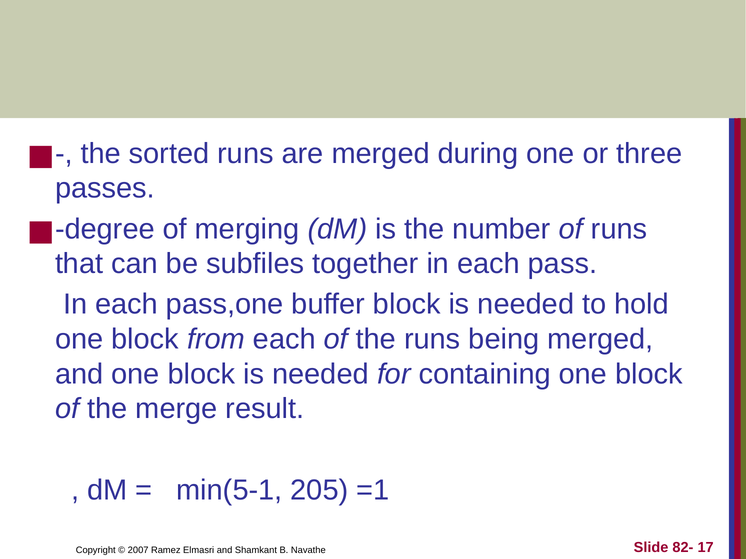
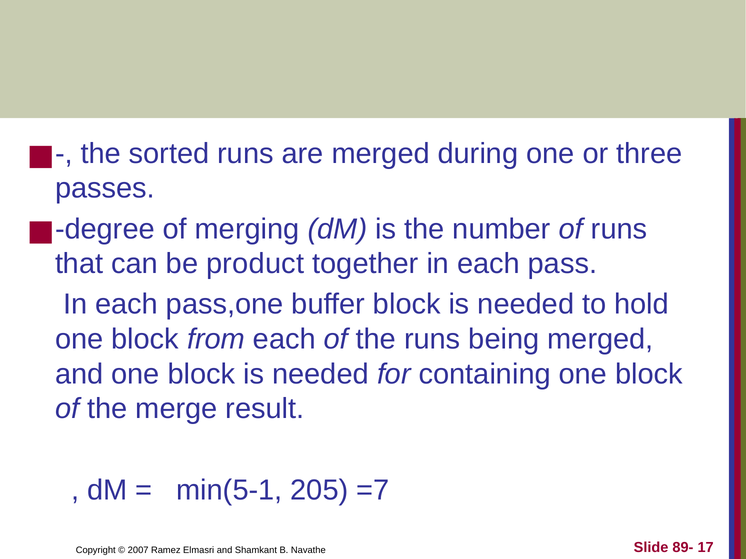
subfiles: subfiles -> product (255, 264)
=1: =1 -> =7 (373, 490)
82-: 82- -> 89- (683, 548)
